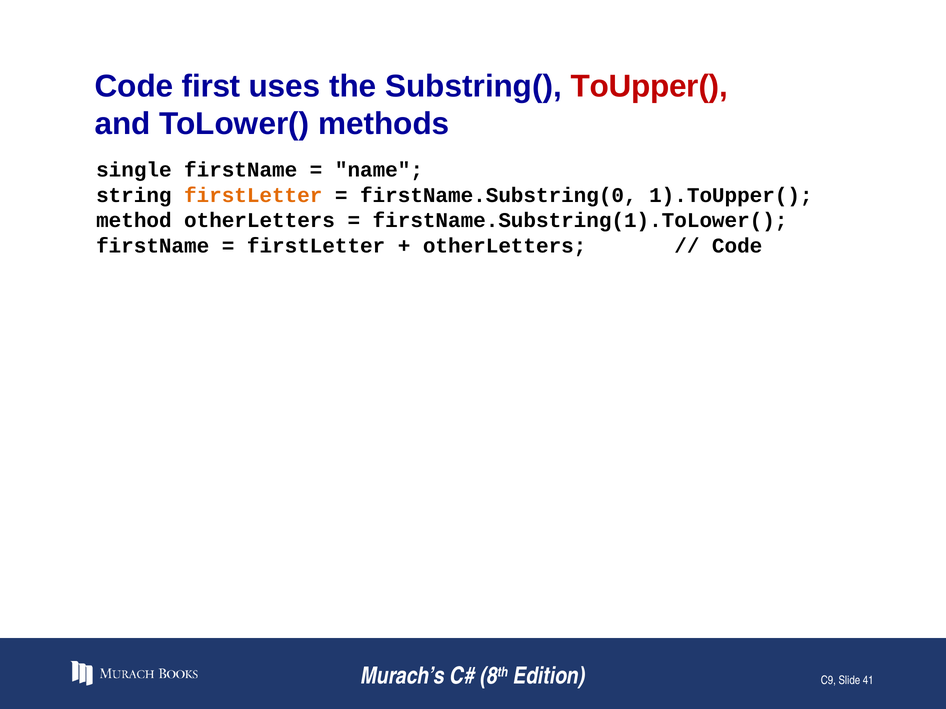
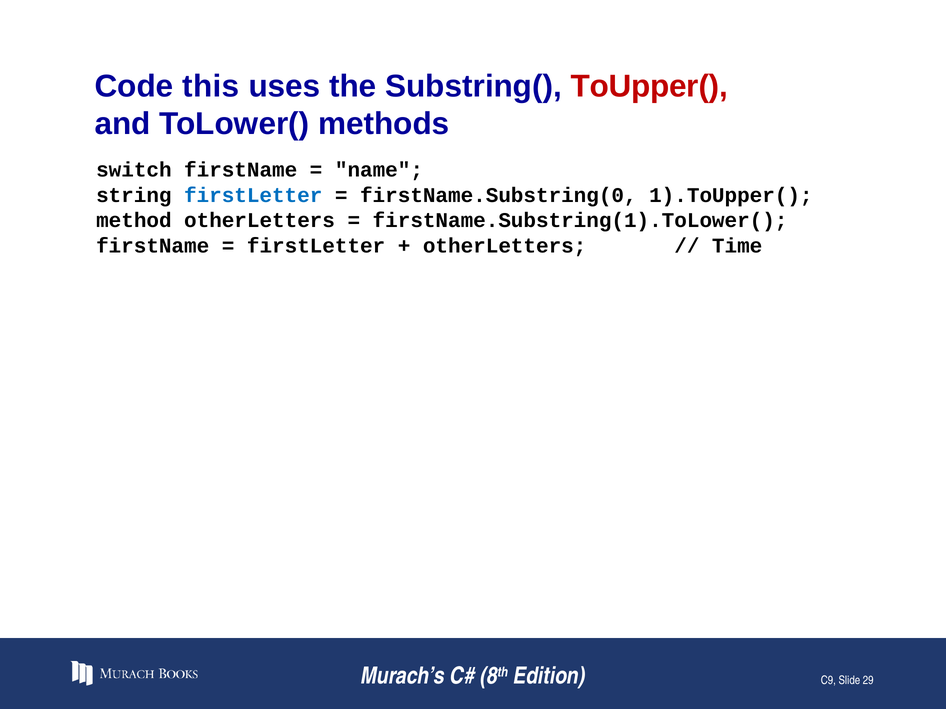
first: first -> this (211, 86)
single: single -> switch (134, 170)
firstLetter colour: orange -> blue (253, 195)
Code: Code -> Time (737, 246)
41: 41 -> 29 (868, 681)
